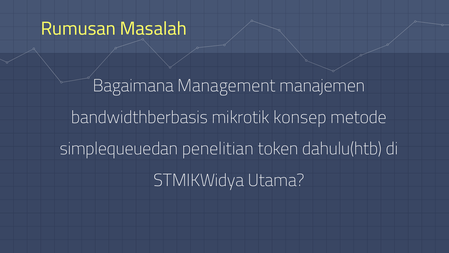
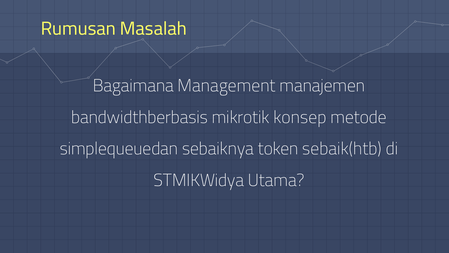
penelitian: penelitian -> sebaiknya (218, 149)
dahulu(htb: dahulu(htb -> sebaik(htb (342, 149)
